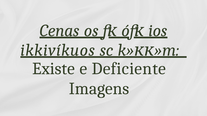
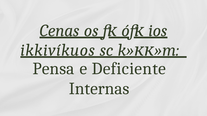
Existe: Existe -> Pensa (53, 69)
Imagens: Imagens -> Internas (99, 89)
